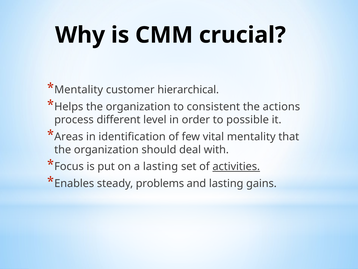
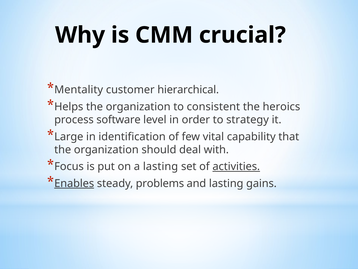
actions: actions -> heroics (281, 106)
different: different -> software (119, 120)
possible: possible -> strategy (248, 120)
Areas: Areas -> Large (69, 136)
vital mentality: mentality -> capability (251, 136)
Enables underline: none -> present (74, 183)
